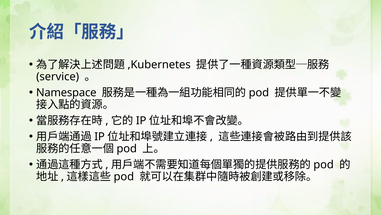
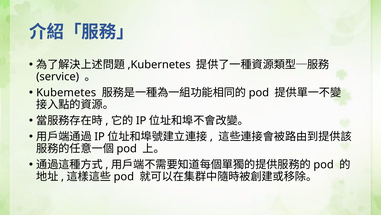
Namespace: Namespace -> Kubemetes (66, 92)
